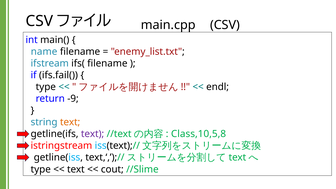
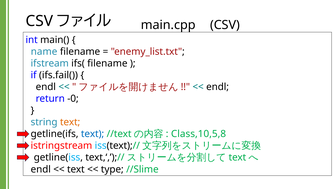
type: type -> endl (46, 87)
-9: -9 -> -0 (73, 99)
text colour: purple -> blue (93, 134)
type: type -> endl (41, 169)
cout: cout -> type (112, 169)
